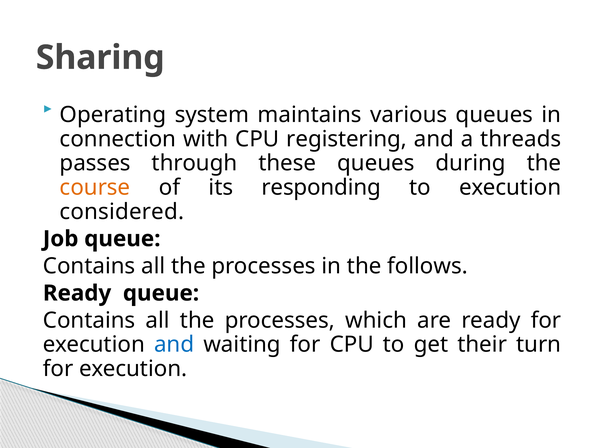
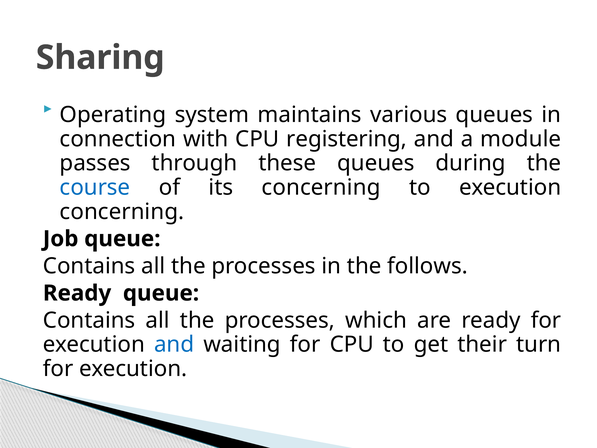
threads: threads -> module (521, 139)
course colour: orange -> blue (95, 187)
its responding: responding -> concerning (321, 187)
considered: considered -> concerning (122, 212)
